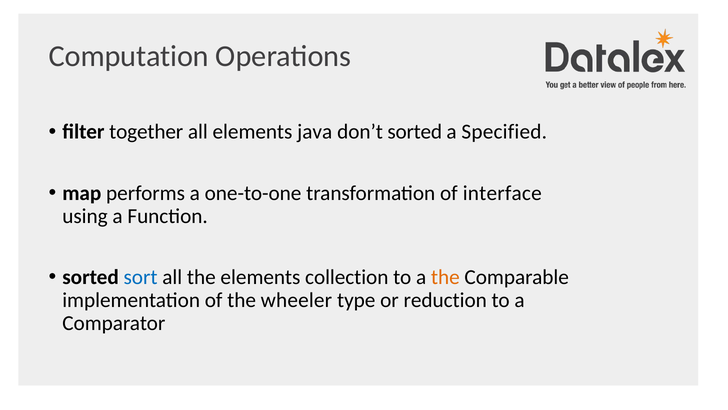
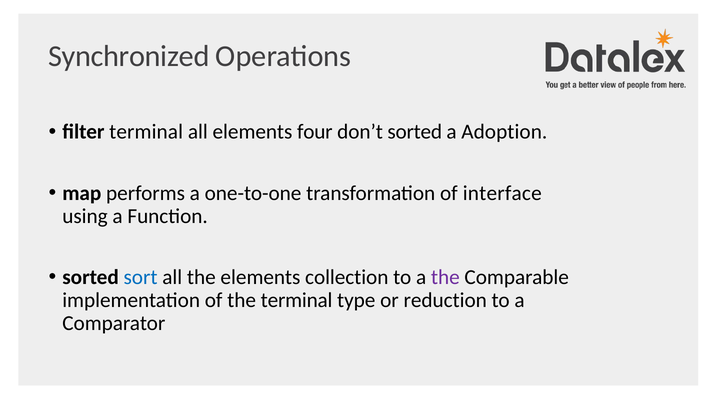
Computation: Computation -> Synchronized (129, 56)
filter together: together -> terminal (146, 132)
java: java -> four (315, 132)
Specified: Specified -> Adoption (504, 132)
the colour: orange -> purple (445, 277)
the wheeler: wheeler -> terminal (297, 300)
